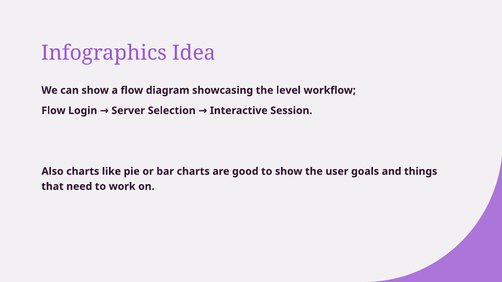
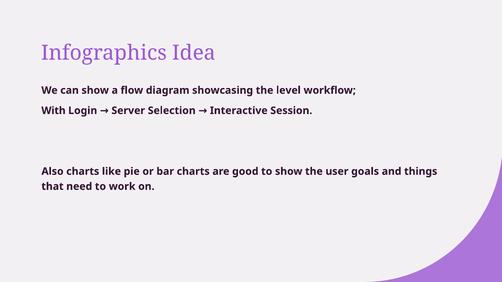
Flow: Flow -> With (54, 111)
